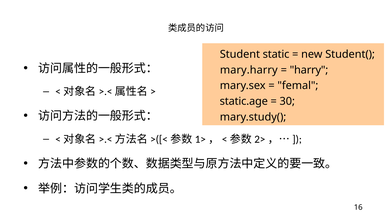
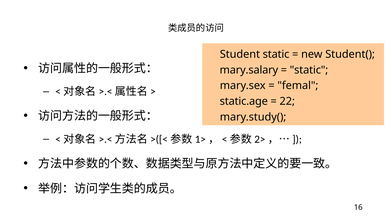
mary.harry: mary.harry -> mary.salary (249, 70)
harry: harry -> static (309, 70)
30: 30 -> 22 (287, 102)
